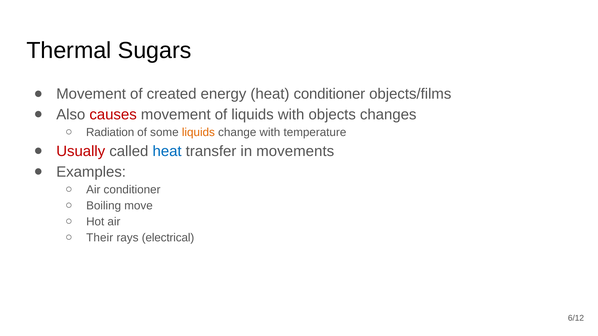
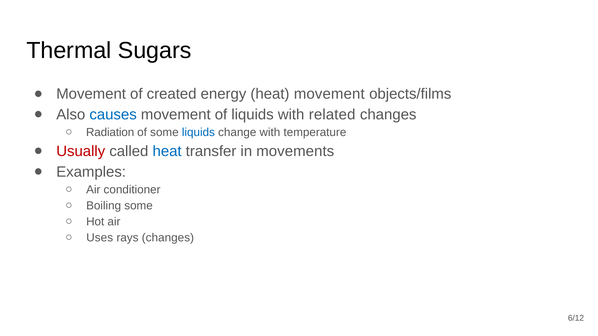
heat conditioner: conditioner -> movement (329, 94)
causes colour: red -> blue (113, 115)
objects: objects -> related (332, 115)
liquids colour: orange -> blue (198, 132)
Boiling move: move -> some (139, 206)
Their: Their -> Uses (100, 238)
rays electrical: electrical -> changes (168, 238)
